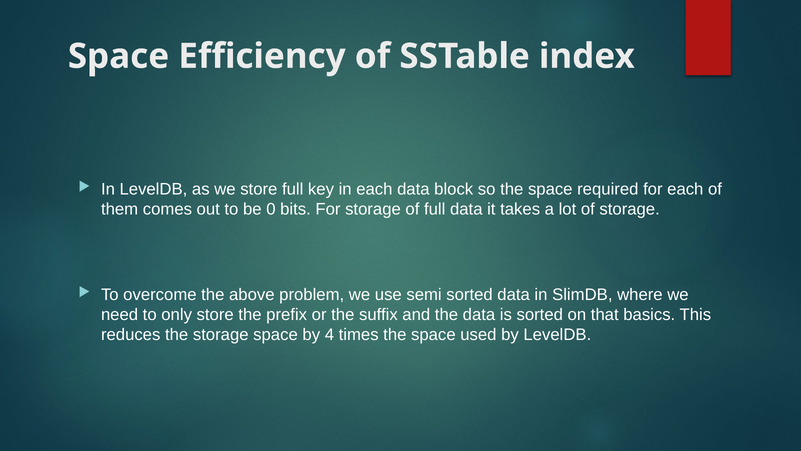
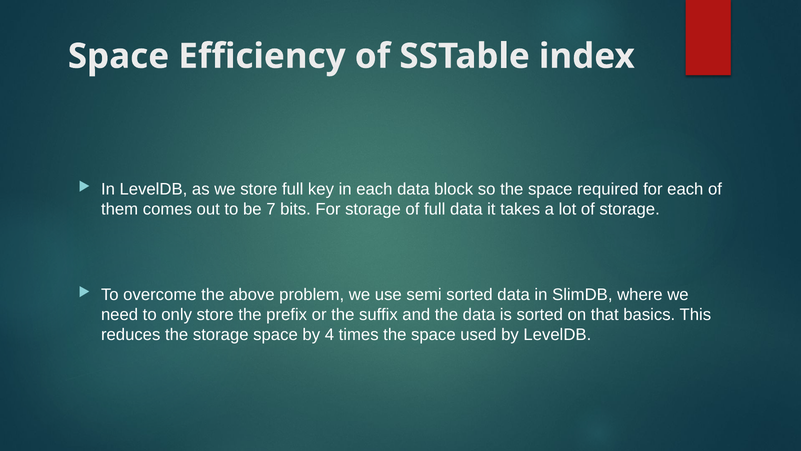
0: 0 -> 7 (271, 209)
